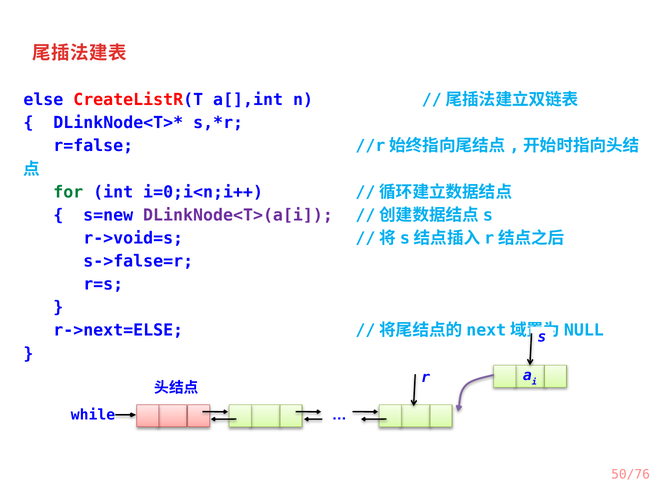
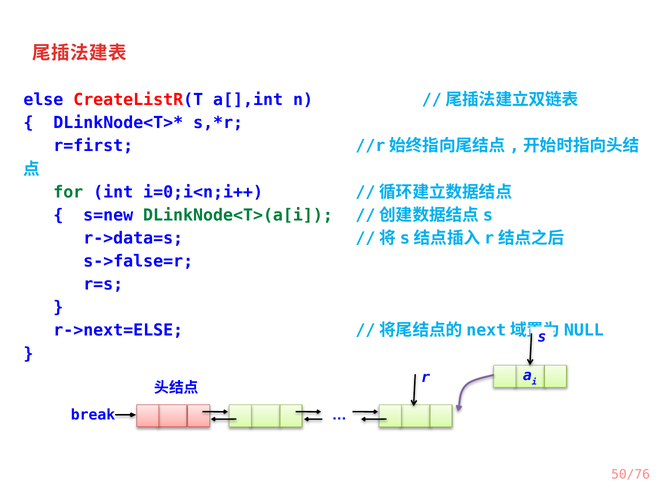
r=false: r=false -> r=first (93, 146)
DLinkNode<T>(a[i colour: purple -> green (238, 215)
r->void=s: r->void=s -> r->data=s (133, 238)
while: while -> break (93, 415)
